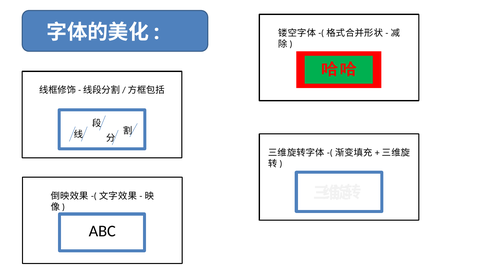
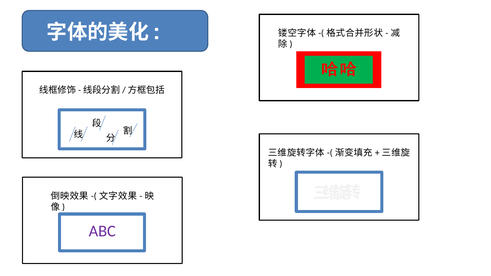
ABC colour: black -> purple (102, 231)
